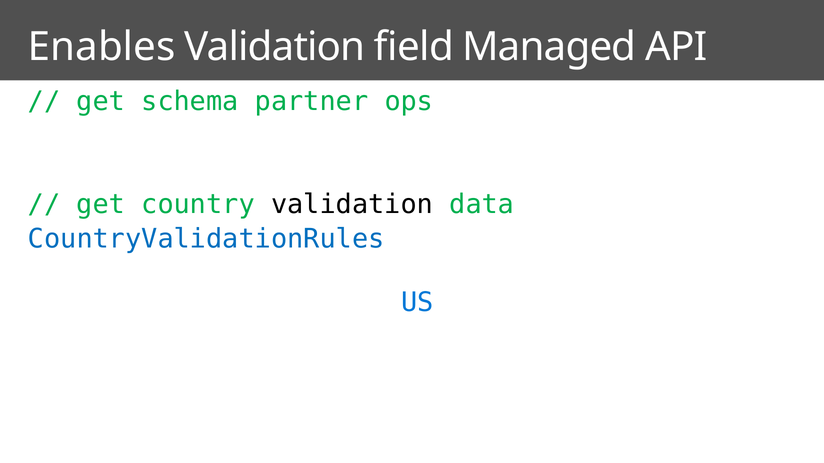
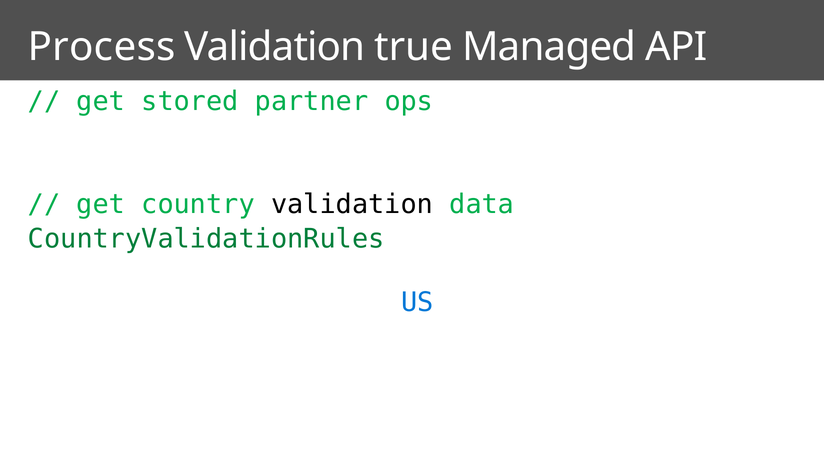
Enables: Enables -> Process (102, 47)
field: field -> true (414, 47)
schema: schema -> stored (190, 101)
CountryValidationRules colour: blue -> green (206, 239)
